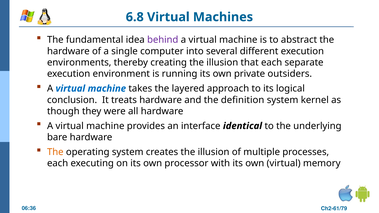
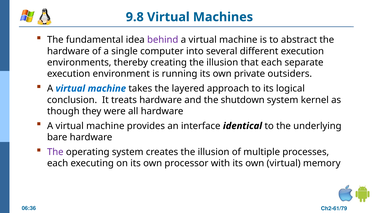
6.8: 6.8 -> 9.8 (135, 17)
definition: definition -> shutdown (243, 100)
The colour: orange -> purple (55, 152)
